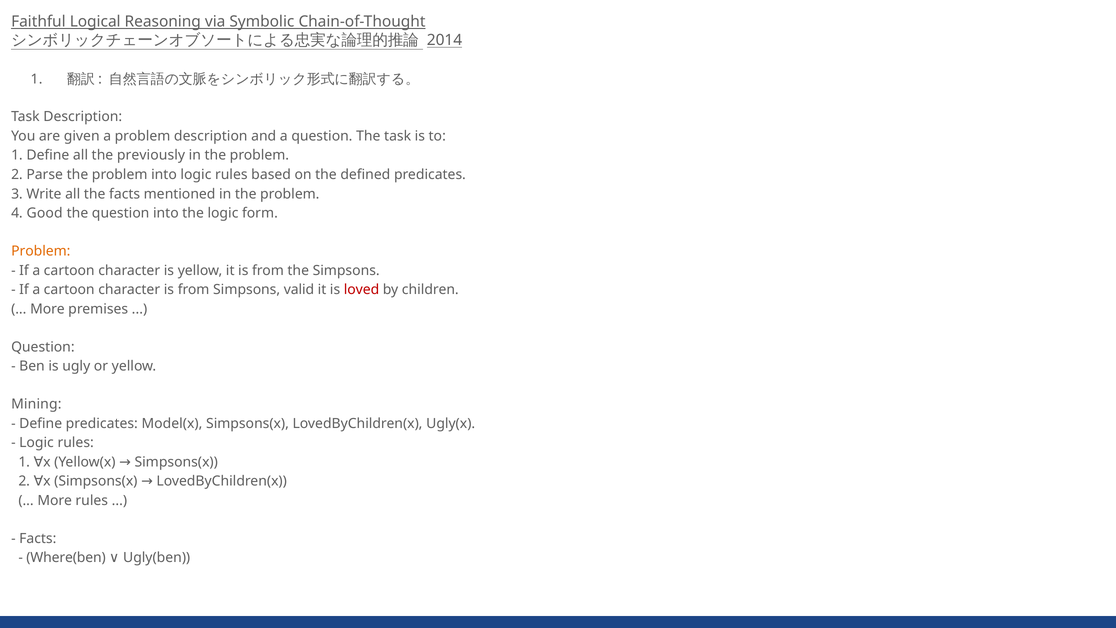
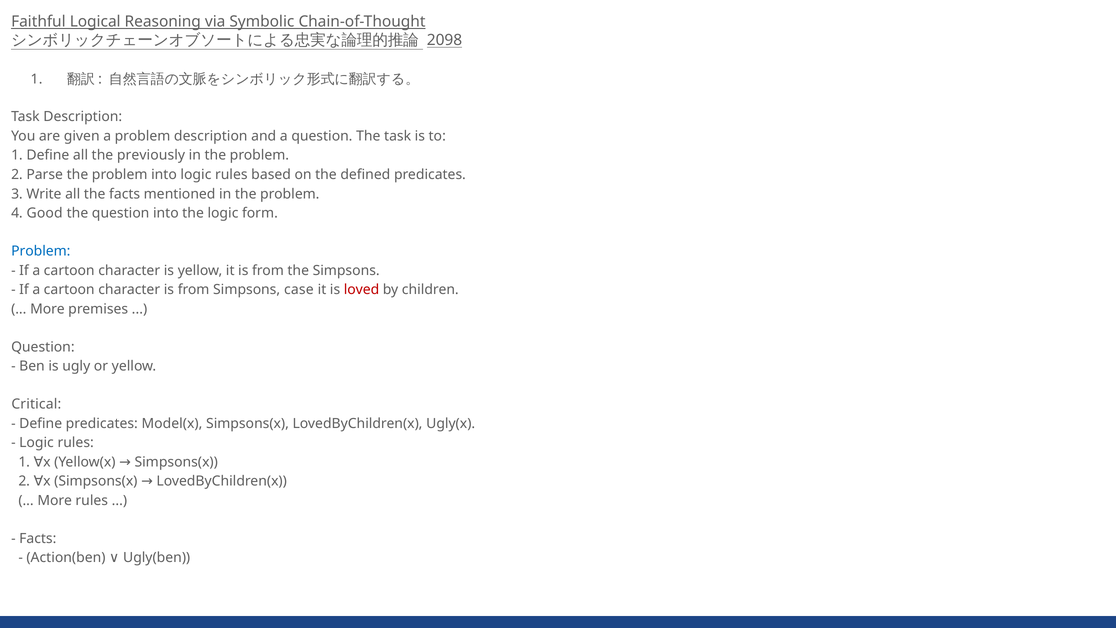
2014: 2014 -> 2098 (445, 40)
Problem colour: orange -> blue (41, 251)
valid: valid -> case (299, 290)
Mining: Mining -> Critical (36, 404)
Where(ben: Where(ben -> Action(ben (66, 558)
